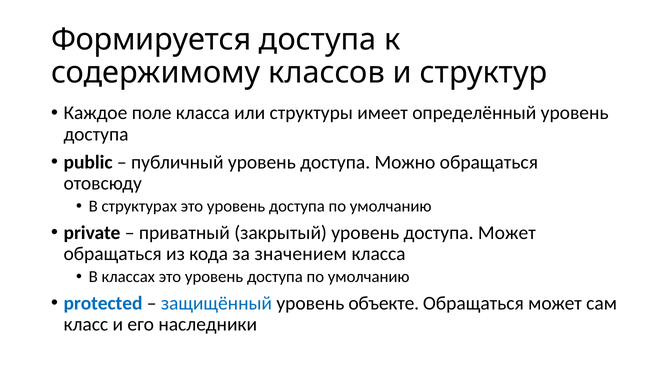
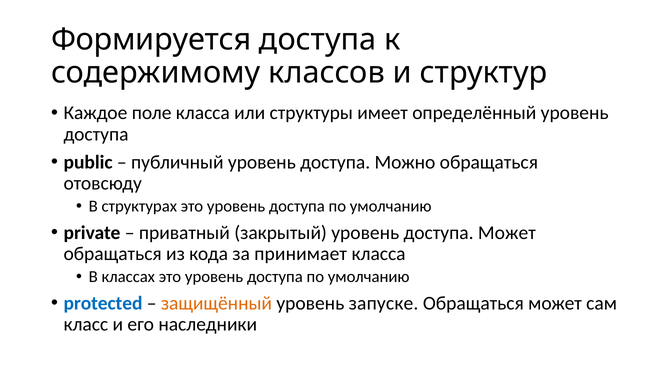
значением: значением -> принимает (301, 254)
защищённый colour: blue -> orange (216, 304)
объекте: объекте -> запуске (384, 304)
